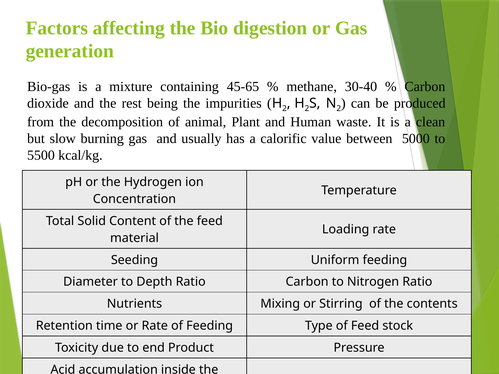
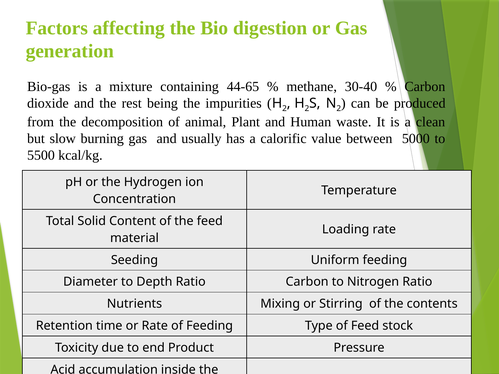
45-65: 45-65 -> 44-65 (243, 87)
